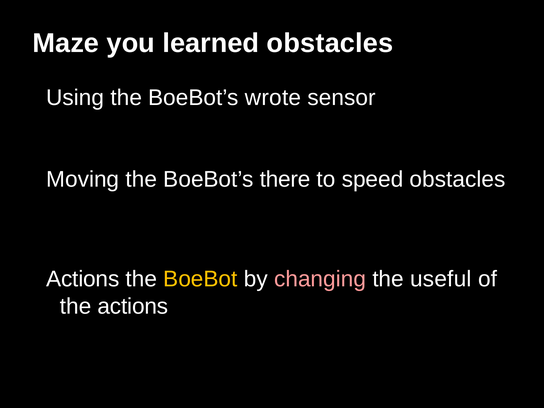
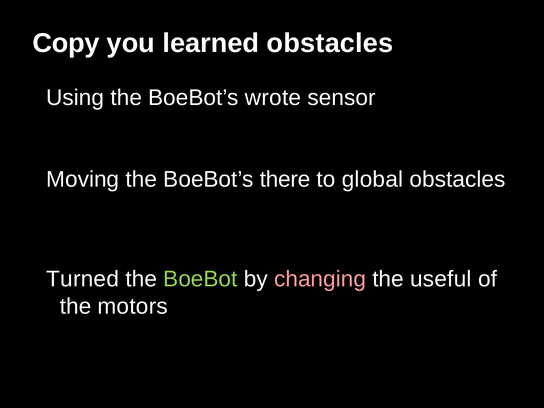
Maze: Maze -> Copy (66, 43)
speed: speed -> global (372, 179)
Actions: Actions -> Turned (83, 279)
BoeBot colour: yellow -> light green (200, 279)
the actions: actions -> motors (133, 306)
